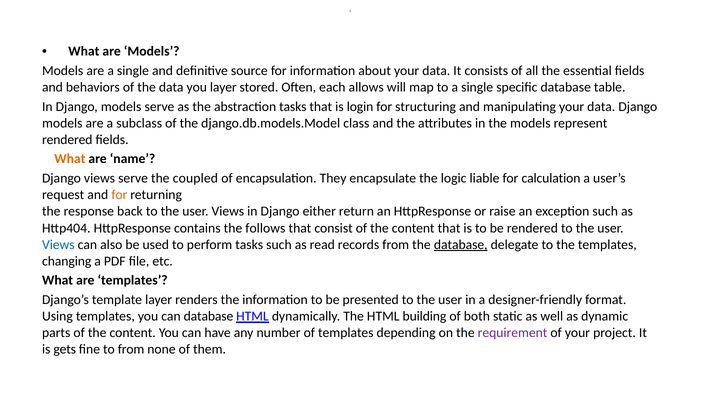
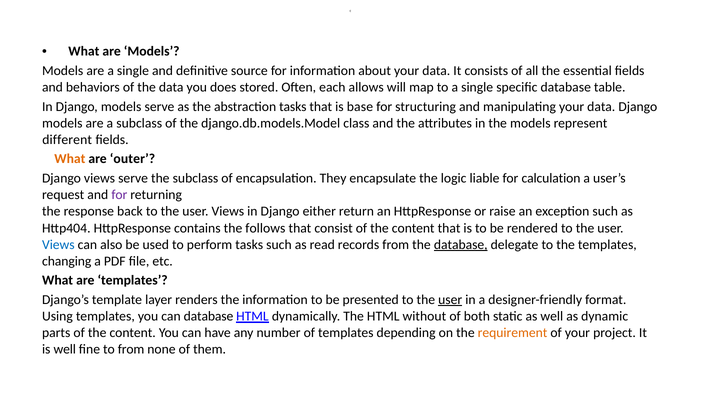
you layer: layer -> does (223, 87)
login: login -> base (360, 107)
rendered: rendered -> different (67, 140)
name: name -> outer (132, 159)
the coupled: coupled -> subclass (195, 178)
for colour: orange -> purple (119, 195)
user underline: none -> present (450, 300)
building: building -> without (424, 317)
requirement colour: purple -> orange (513, 333)
is gets: gets -> well (65, 350)
